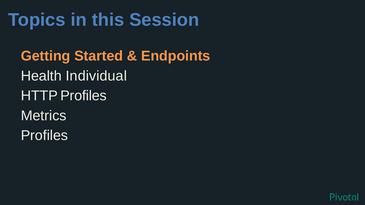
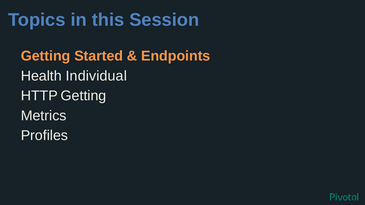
HTTP Profiles: Profiles -> Getting (84, 96)
